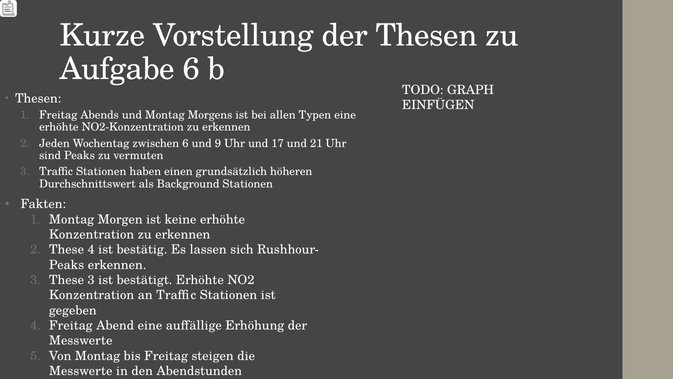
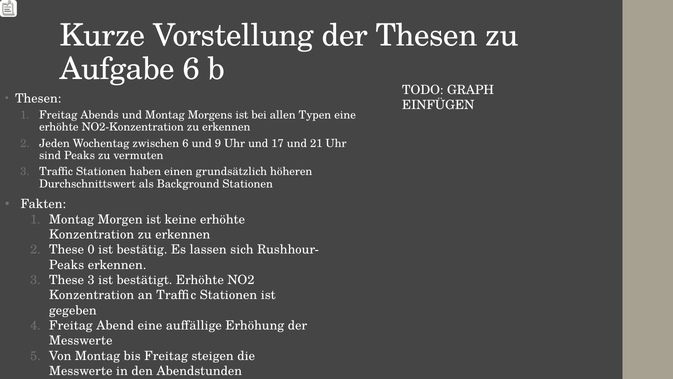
These 4: 4 -> 0 (91, 249)
